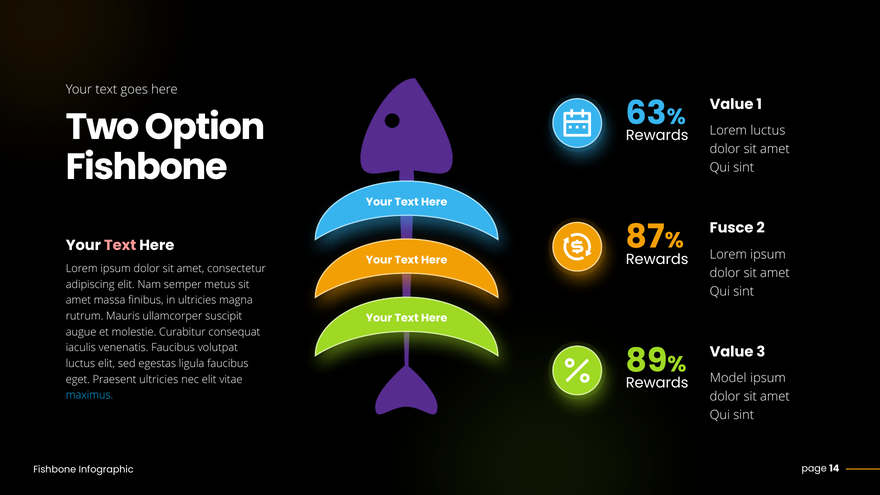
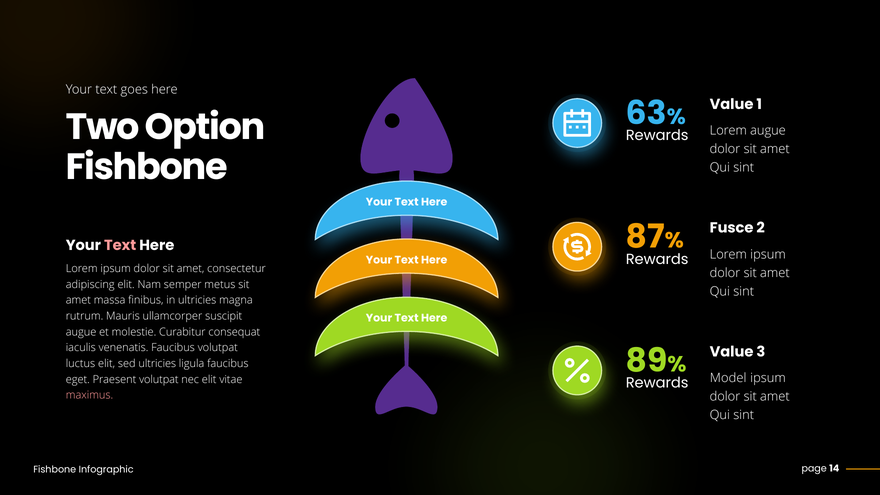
Lorem luctus: luctus -> augue (768, 131)
sed egestas: egestas -> ultricies (157, 364)
Praesent ultricies: ultricies -> volutpat (159, 379)
maximus colour: light blue -> pink (89, 395)
